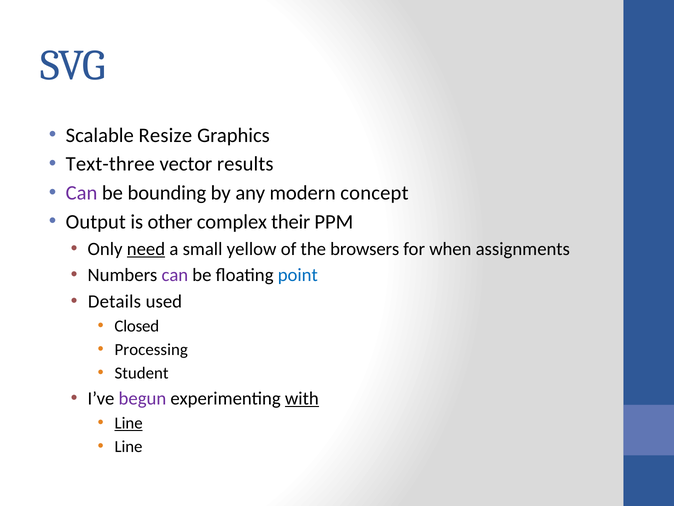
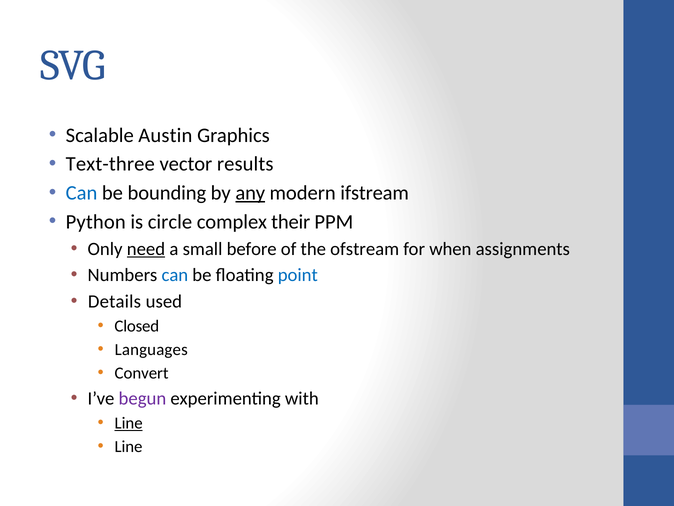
Resize: Resize -> Austin (165, 135)
Can colour: purple -> blue (82, 193)
any underline: none -> present (250, 193)
concept: concept -> ifstream (375, 193)
Output: Output -> Python (96, 222)
other: other -> circle (170, 222)
yellow: yellow -> before (252, 249)
browsers: browsers -> ofstream (365, 249)
can colour: purple -> blue (175, 275)
Processing: Processing -> Languages (151, 349)
Student: Student -> Convert (142, 373)
with underline: present -> none (302, 398)
